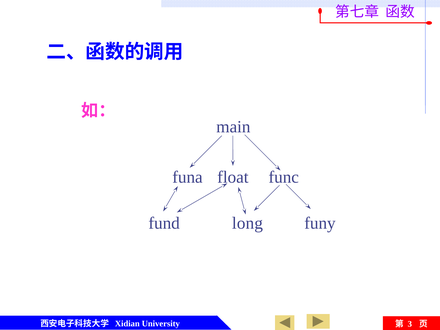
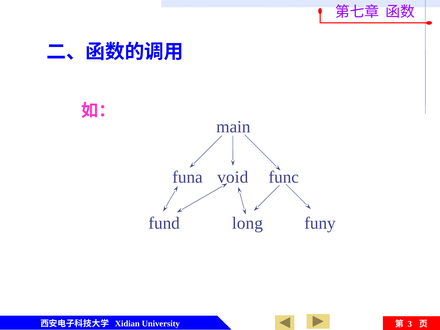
float: float -> void (233, 177)
